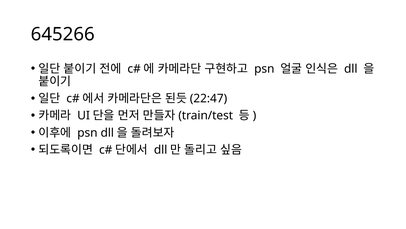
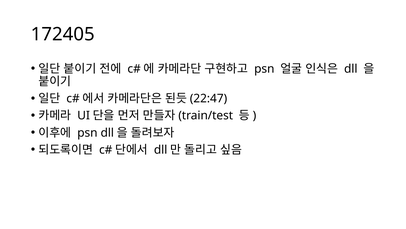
645266: 645266 -> 172405 (63, 34)
